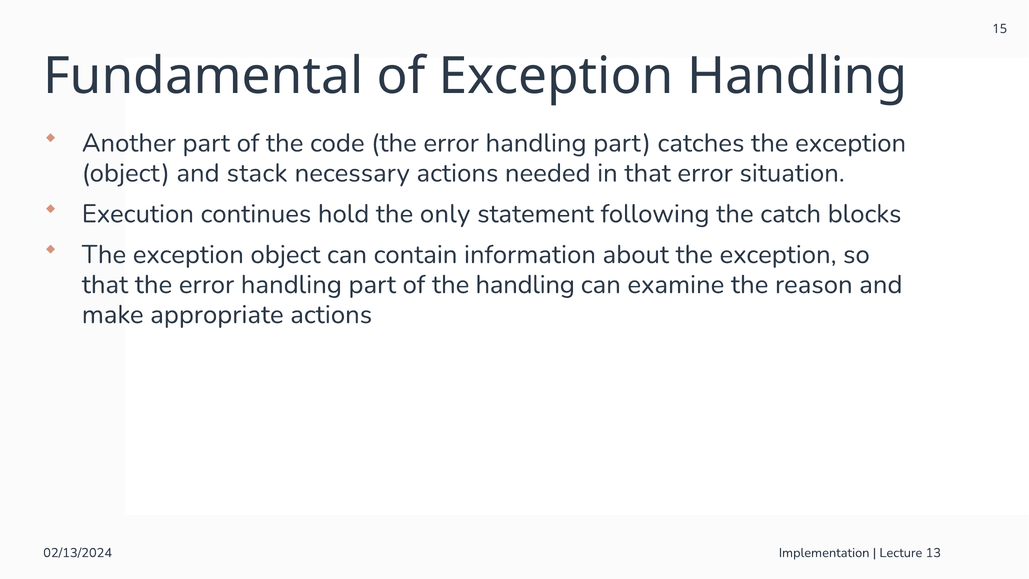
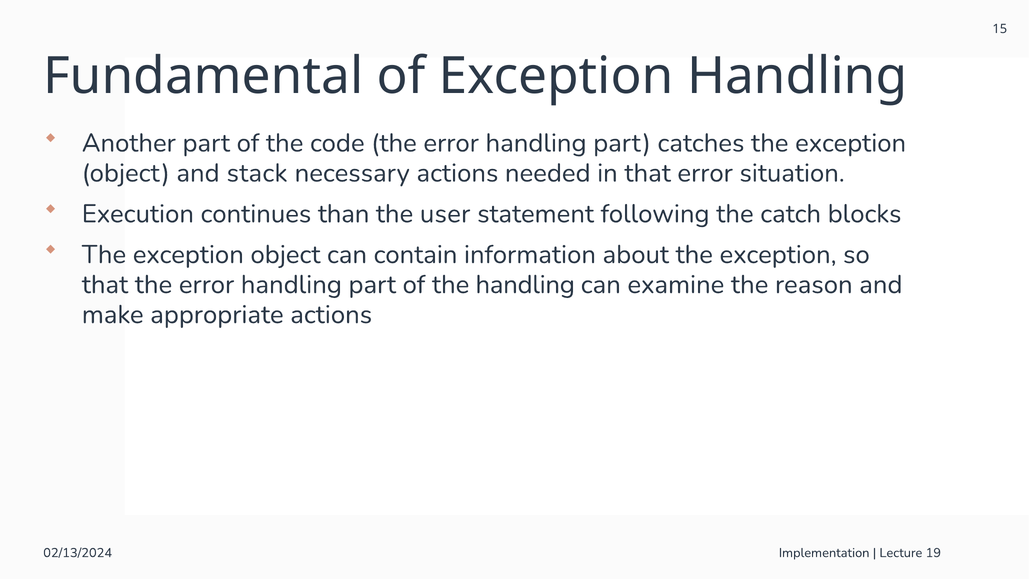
hold: hold -> than (344, 214)
only: only -> user (445, 214)
13: 13 -> 19 (933, 553)
